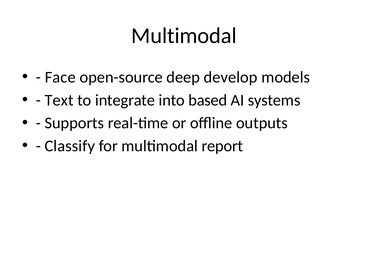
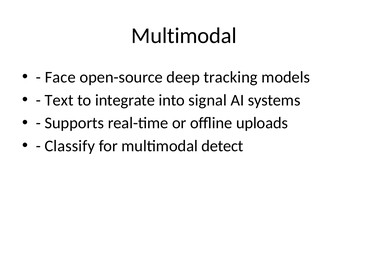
develop: develop -> tracking (231, 77)
based: based -> signal (208, 100)
outputs: outputs -> uploads (262, 123)
report: report -> detect (222, 146)
